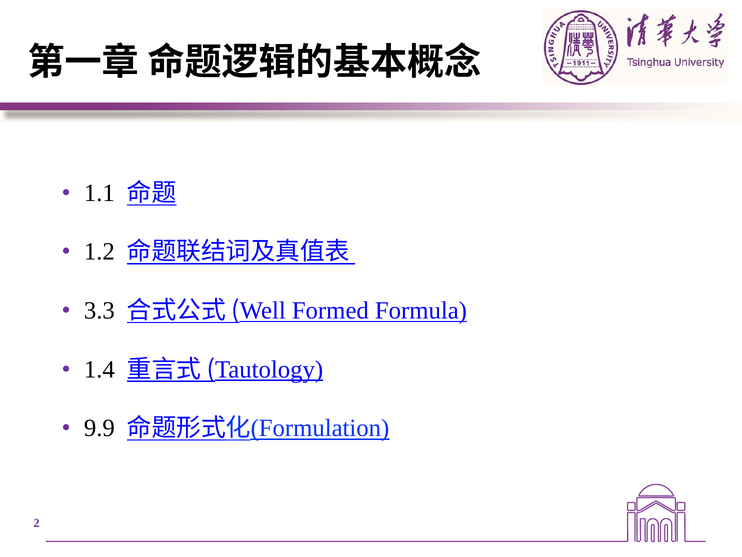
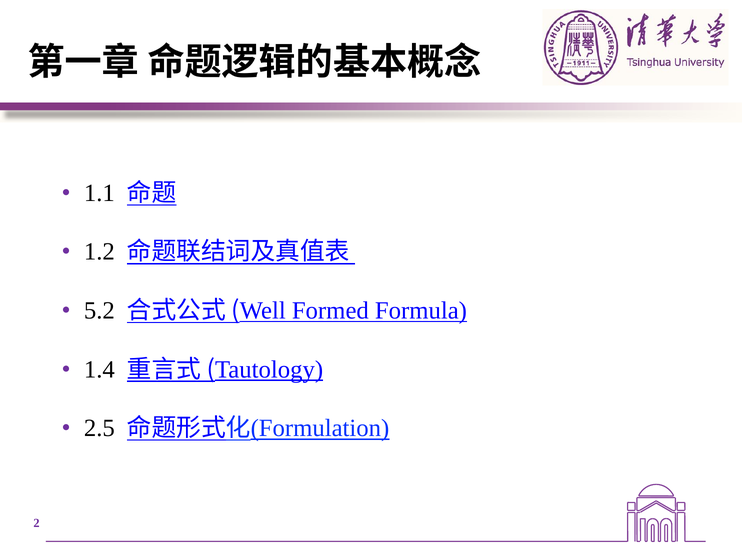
3.3: 3.3 -> 5.2 (99, 310)
9.9: 9.9 -> 2.5 (99, 428)
